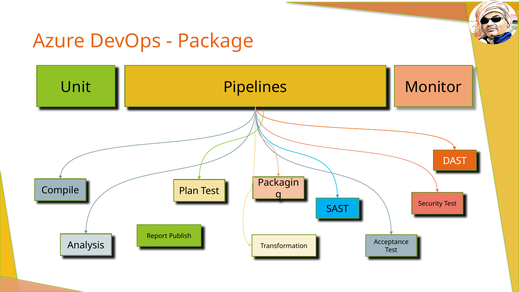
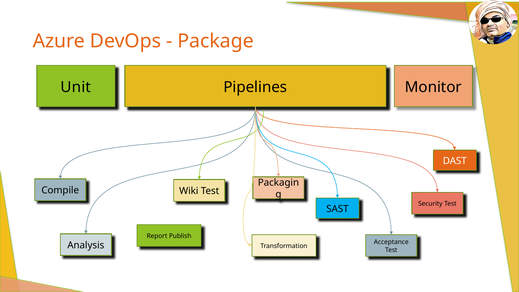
Plan: Plan -> Wiki (189, 191)
